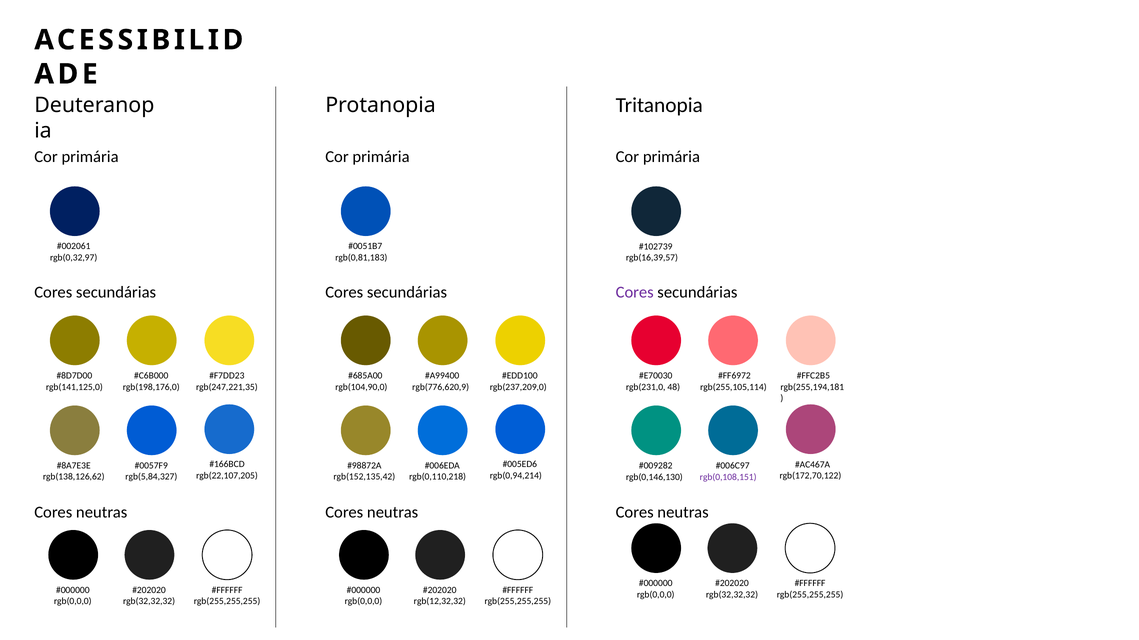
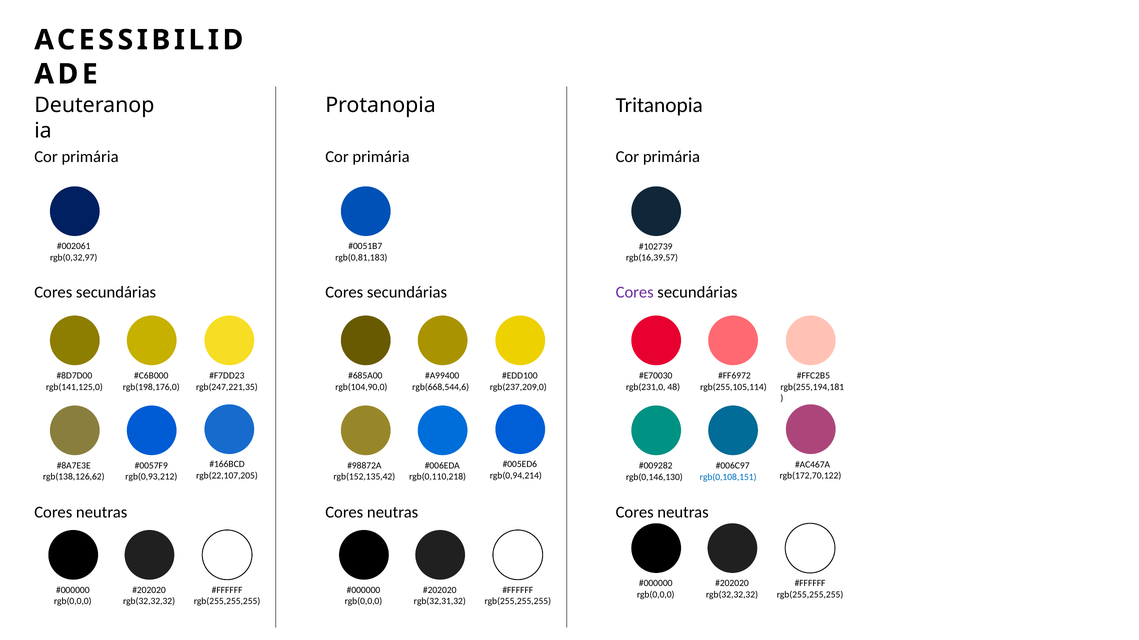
rgb(776,620,9: rgb(776,620,9 -> rgb(668,544,6 (441, 387)
rgb(5,84,327: rgb(5,84,327 -> rgb(0,93,212 (151, 477)
rgb(0,108,151 colour: purple -> blue (728, 477)
rgb(12,32,32: rgb(12,32,32 -> rgb(32,31,32 (440, 602)
